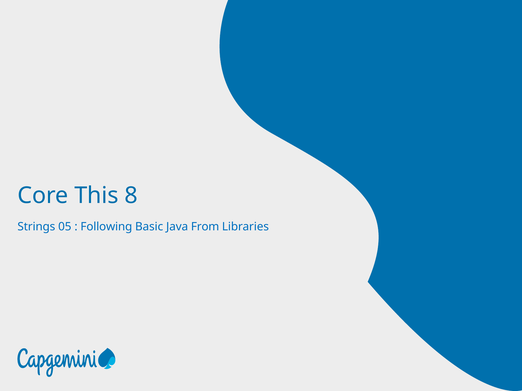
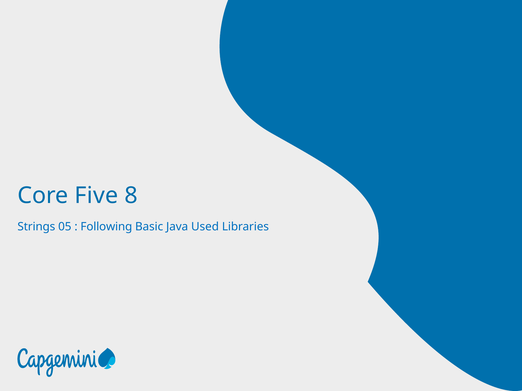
This: This -> Five (96, 196)
From: From -> Used (205, 227)
